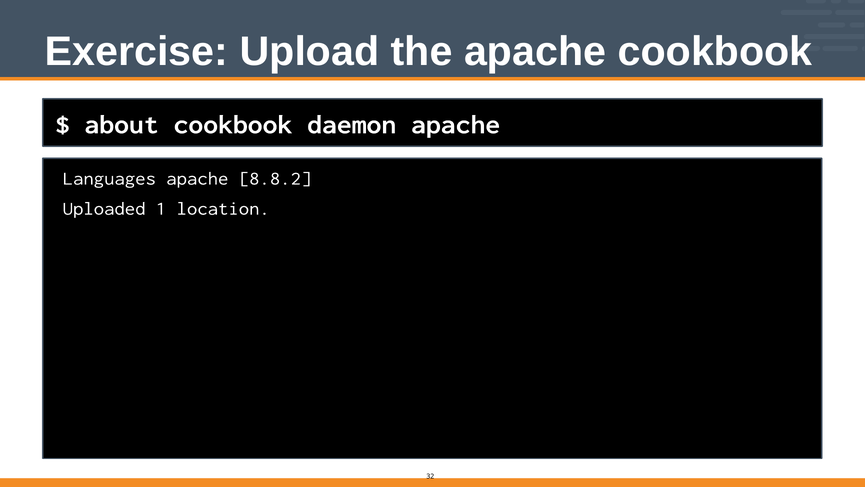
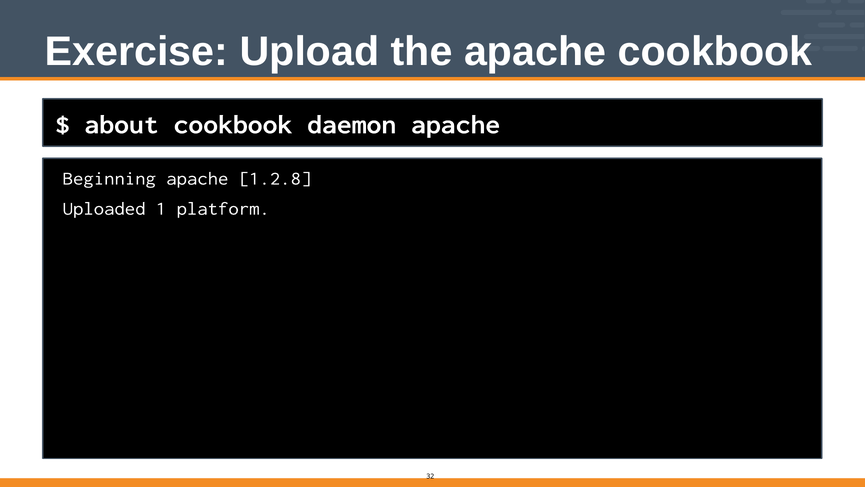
Languages: Languages -> Beginning (109, 178)
8.8.2: 8.8.2 -> 1.2.8 (275, 178)
location: location -> platform (223, 208)
